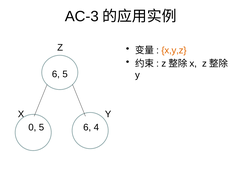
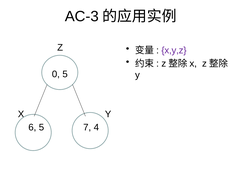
x,y,z colour: orange -> purple (174, 50)
6: 6 -> 0 (56, 74)
0: 0 -> 6 (32, 127)
5 6: 6 -> 7 (87, 127)
